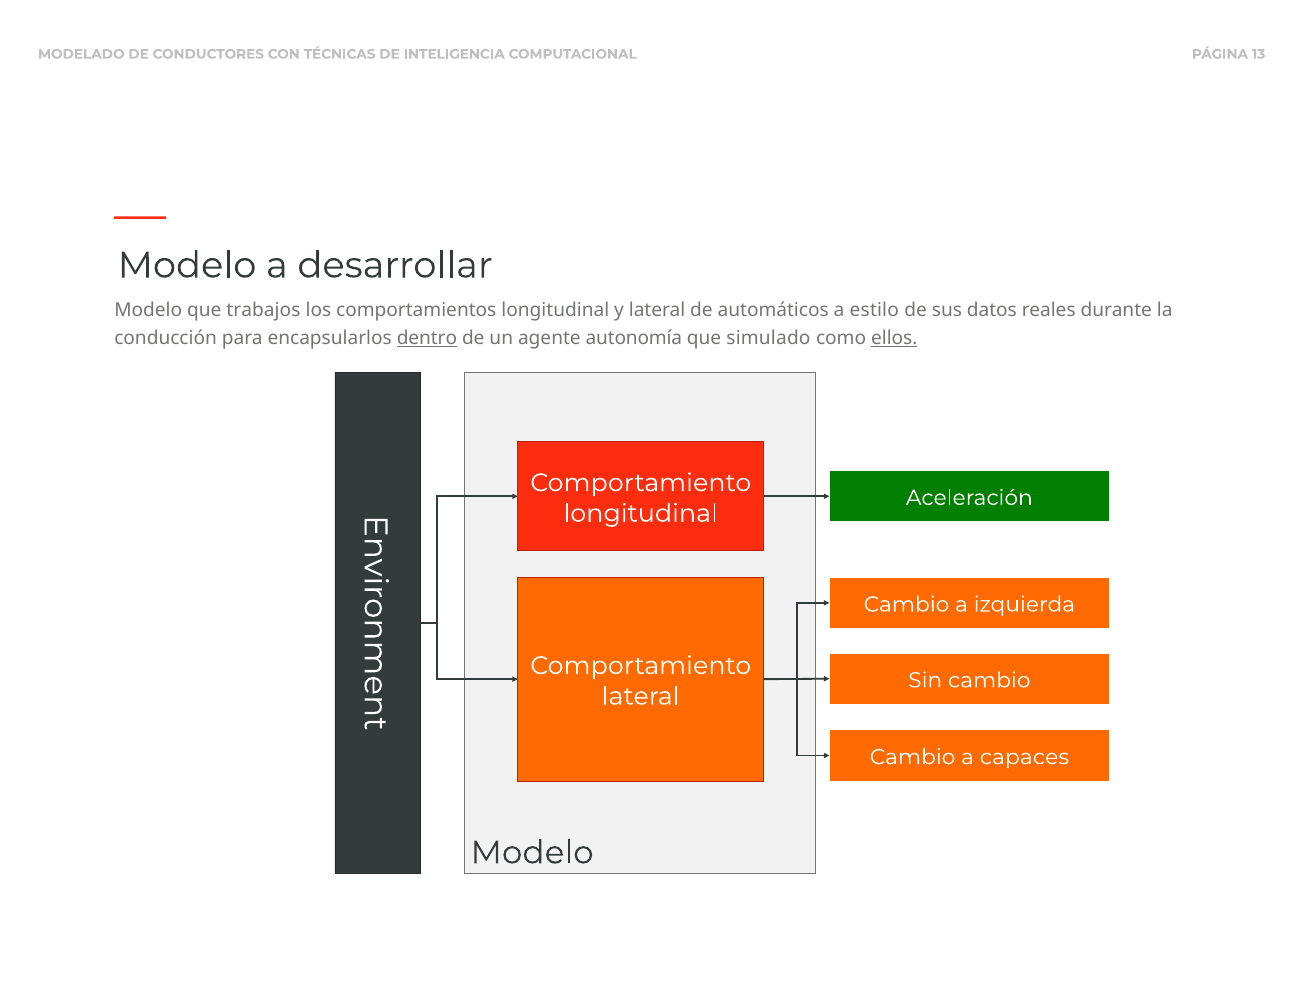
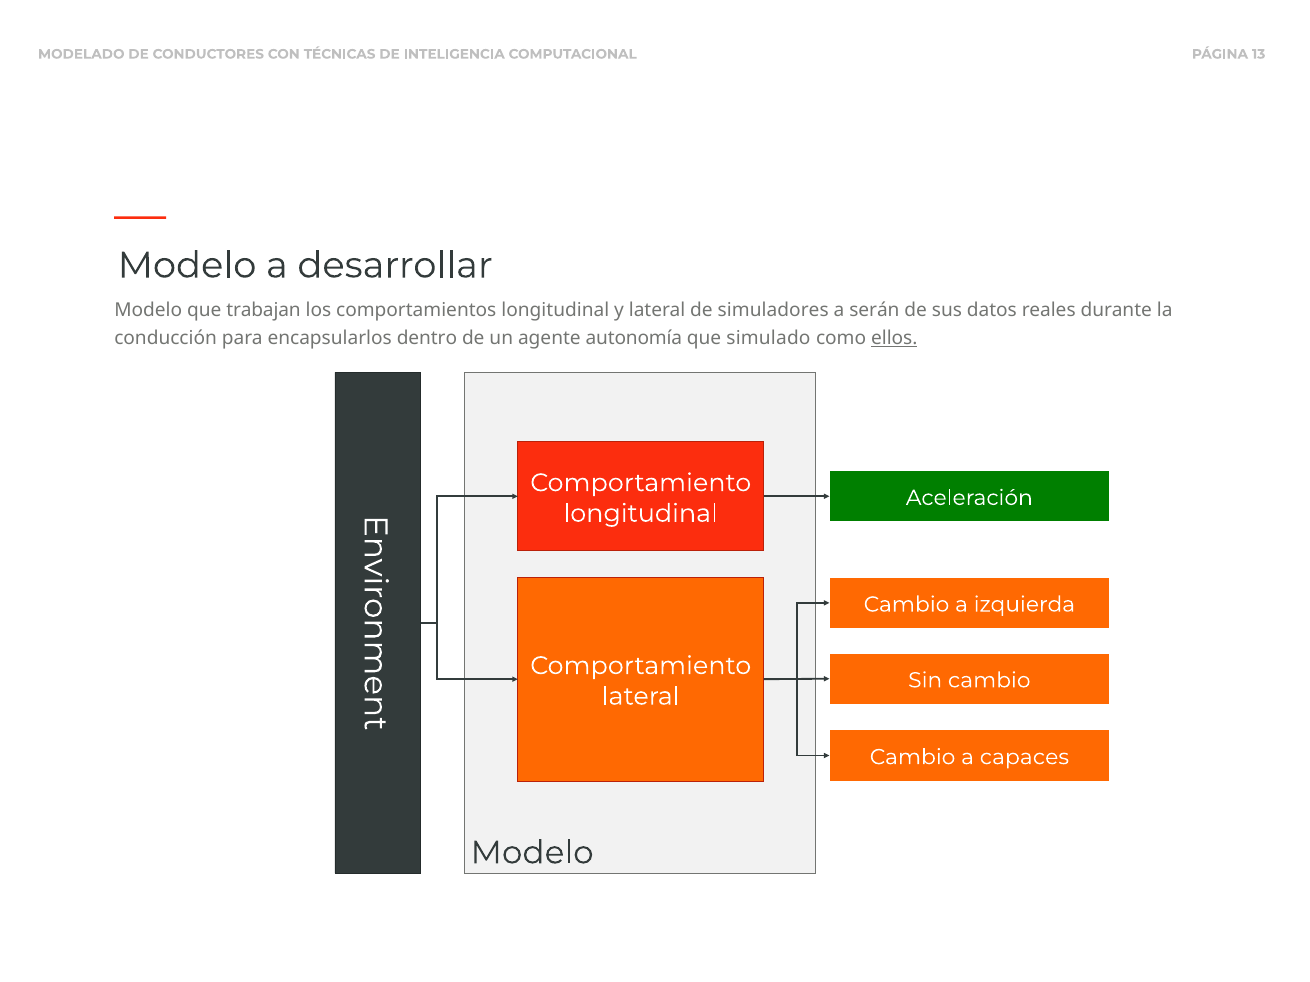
trabajos: trabajos -> trabajan (264, 311)
automáticos: automáticos -> simuladores (773, 311)
estilo: estilo -> serán (874, 311)
dentro underline: present -> none (427, 339)
